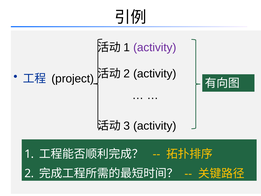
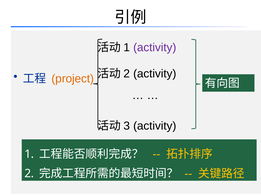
project colour: black -> orange (73, 78)
